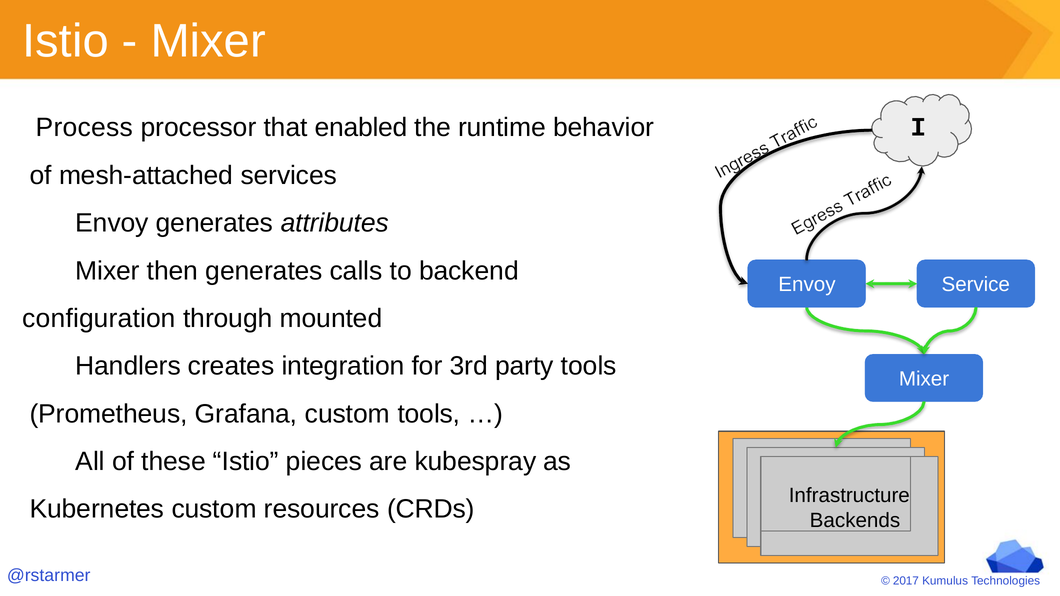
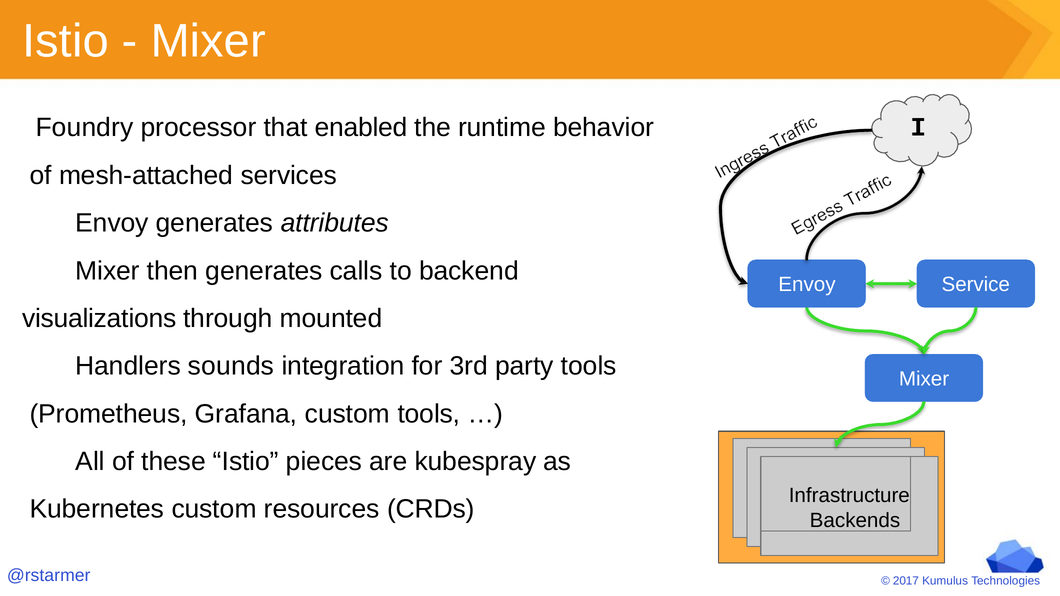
Process: Process -> Foundry (85, 128)
configuration: configuration -> visualizations (99, 319)
creates: creates -> sounds (231, 366)
